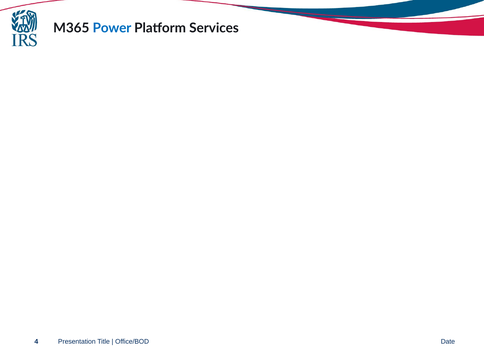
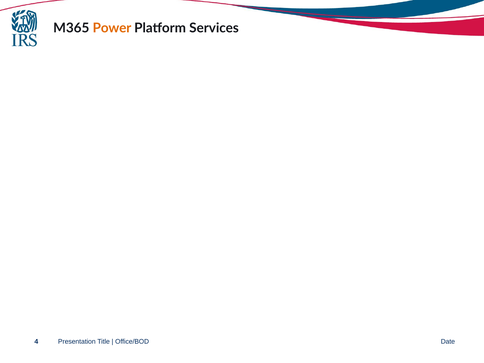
Power colour: blue -> orange (112, 28)
